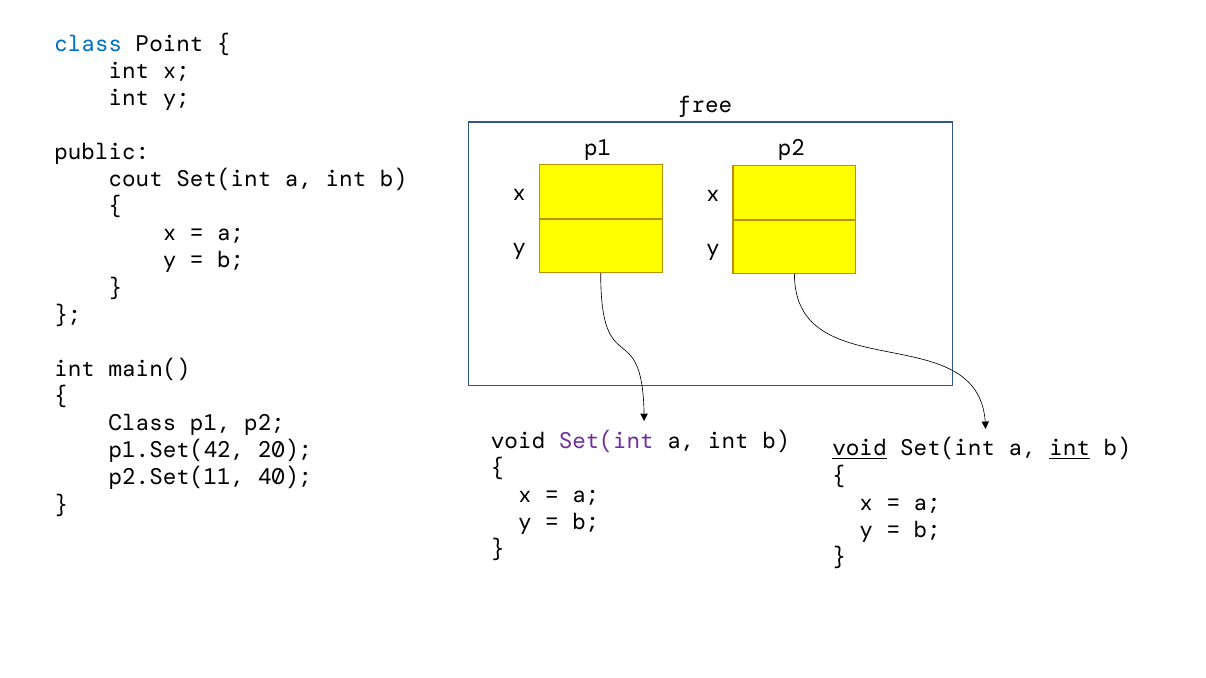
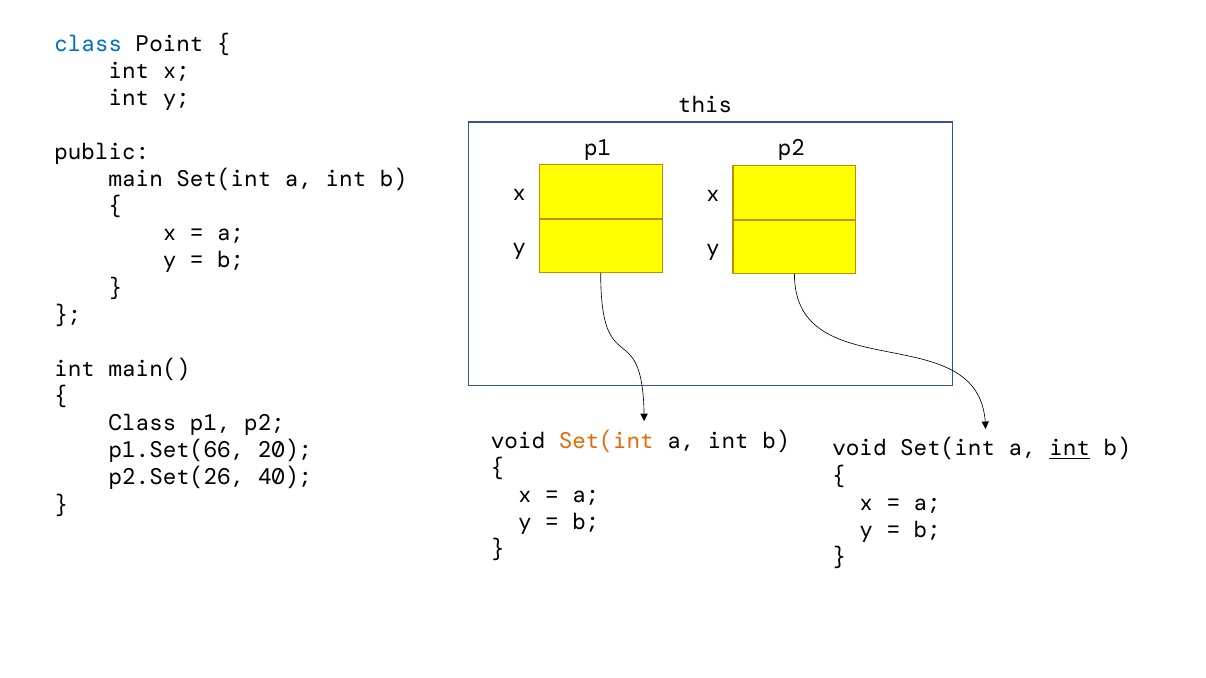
free: free -> this (705, 105)
cout: cout -> main (136, 179)
Set(int colour: purple -> orange (606, 441)
void underline: present -> none (859, 449)
p1.Set(42: p1.Set(42 -> p1.Set(66 (176, 451)
p2.Set(11: p2.Set(11 -> p2.Set(26 (176, 478)
